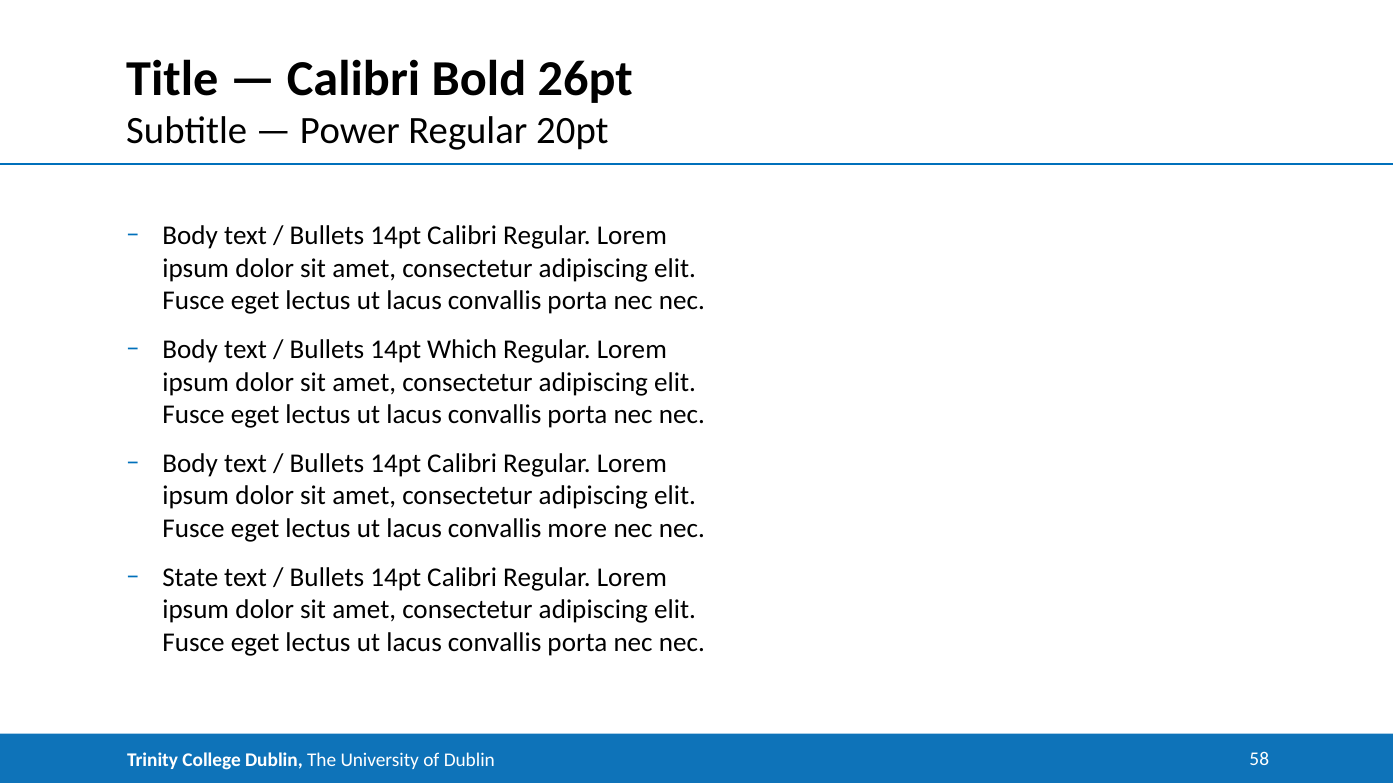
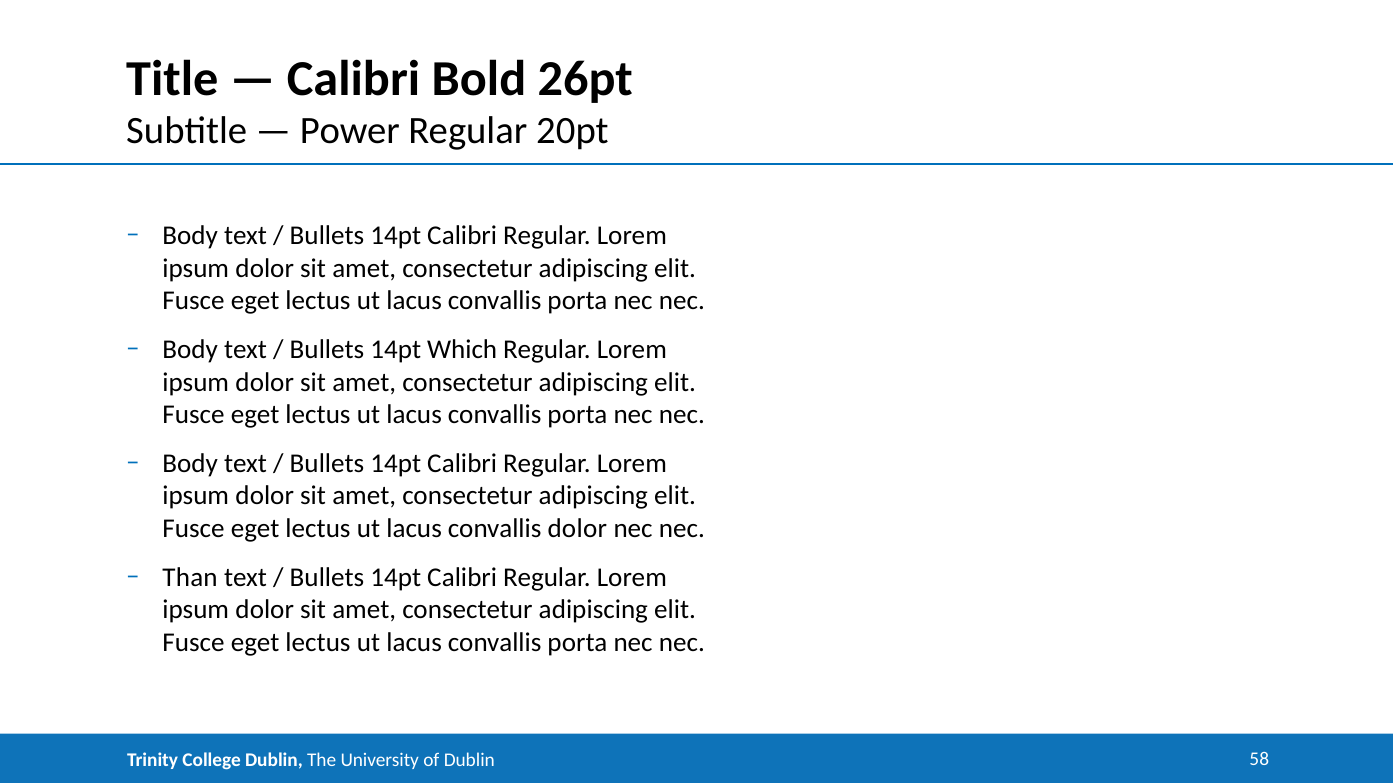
convallis more: more -> dolor (577, 529)
State: State -> Than (190, 578)
